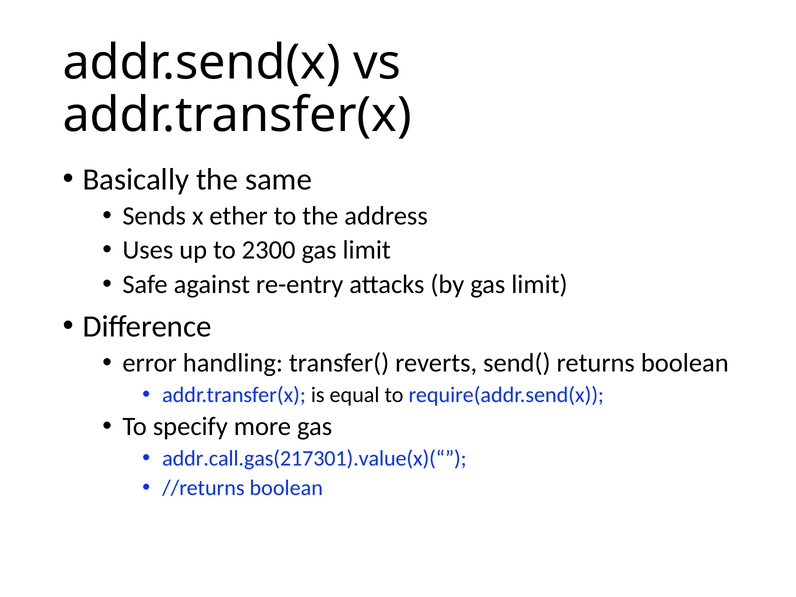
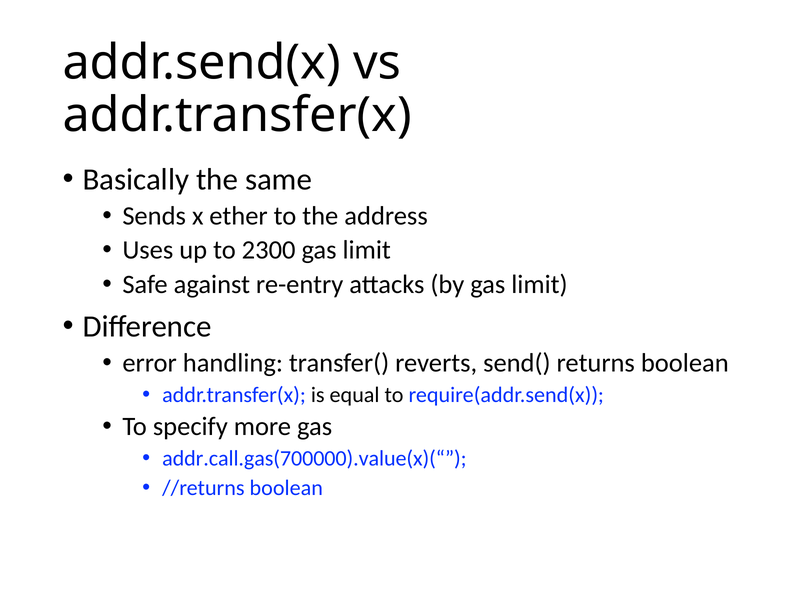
addr.call.gas(217301).value(x)(“: addr.call.gas(217301).value(x)(“ -> addr.call.gas(700000).value(x)(“ (314, 458)
